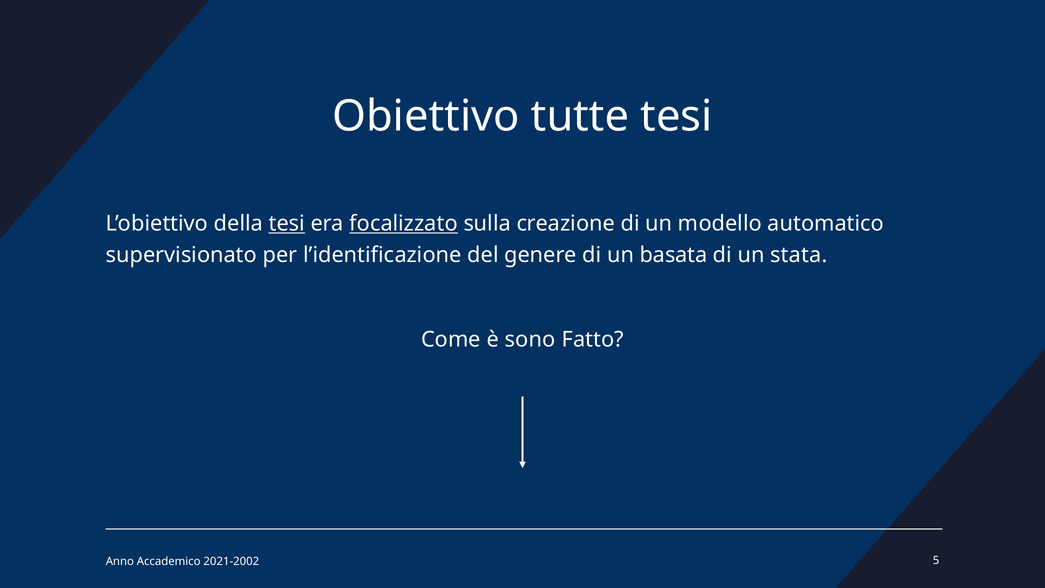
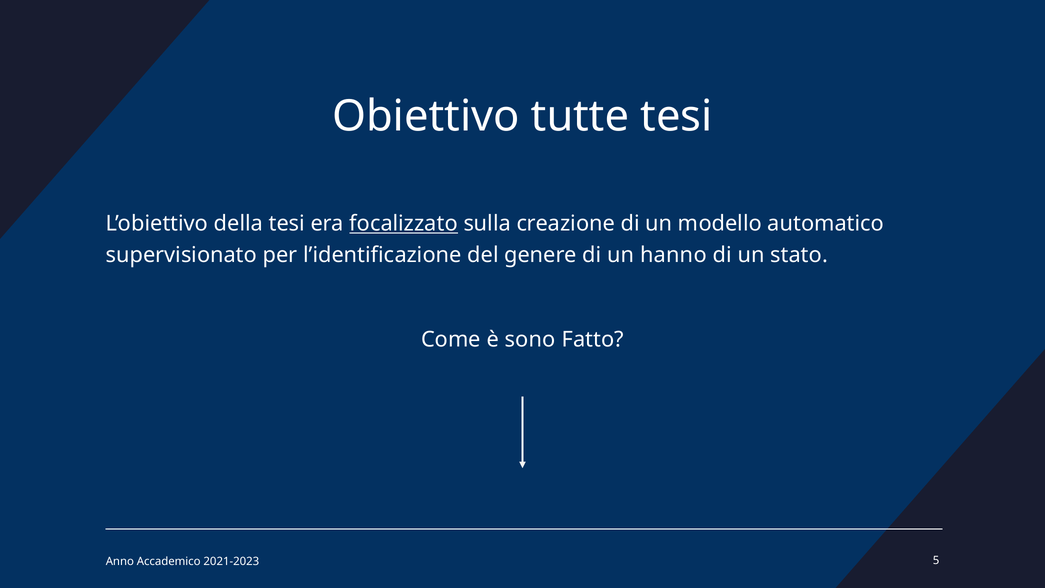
tesi underline: present -> none (287, 224)
basata: basata -> hanno (673, 255)
stata: stata -> stato (799, 255)
2021-2002: 2021-2002 -> 2021-2023 (231, 561)
